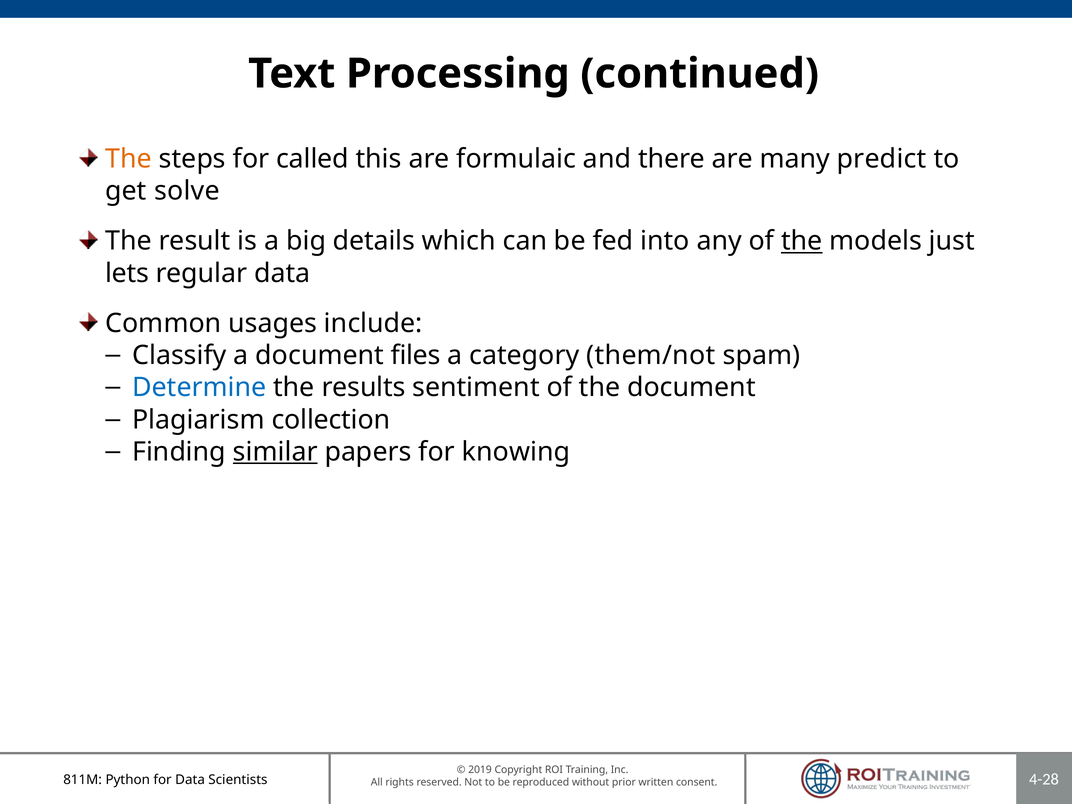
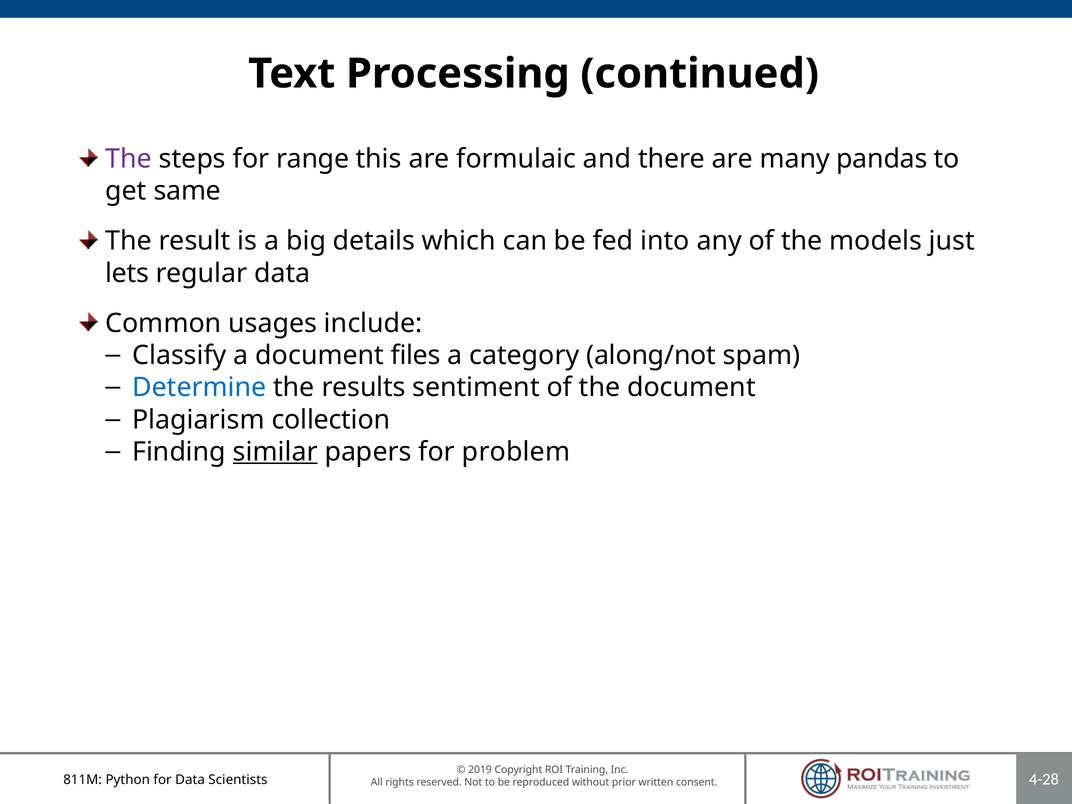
The colour: orange -> purple (129, 159)
called: called -> range (313, 159)
predict: predict -> pandas (882, 159)
solve: solve -> same (187, 191)
the underline: present -> none (802, 241)
them/not: them/not -> along/not (651, 355)
knowing: knowing -> problem (516, 452)
